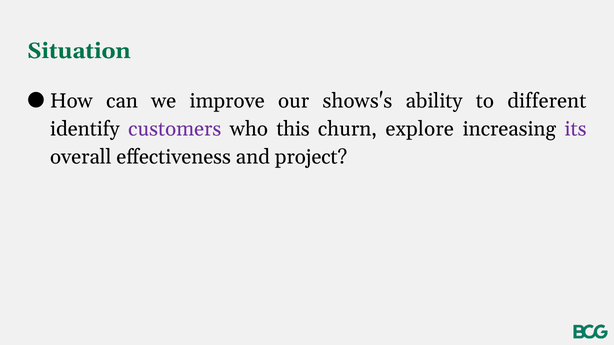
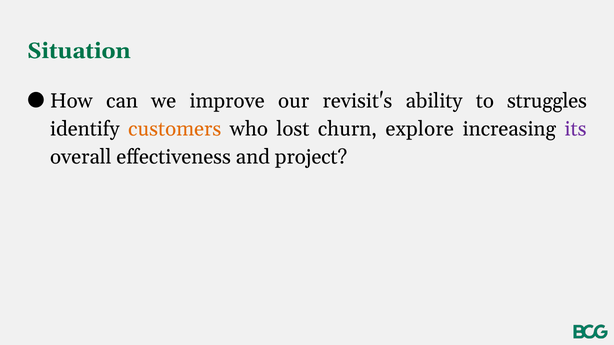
shows's: shows's -> revisit's (357, 101)
different: different -> struggles (547, 101)
customers colour: purple -> orange (175, 129)
this: this -> lost (293, 129)
